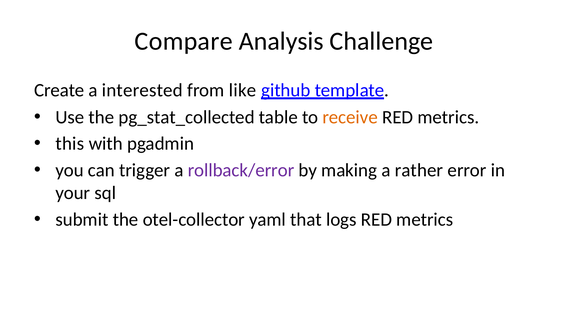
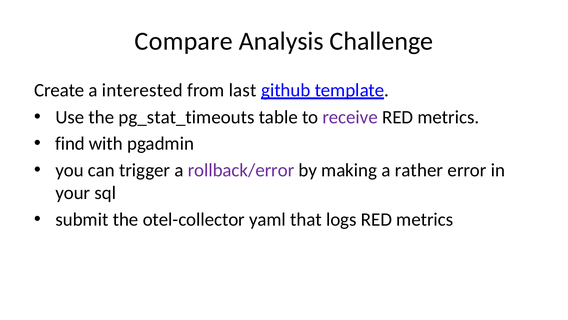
like: like -> last (243, 90)
pg_stat_collected: pg_stat_collected -> pg_stat_timeouts (187, 117)
receive colour: orange -> purple (350, 117)
this: this -> find (70, 143)
